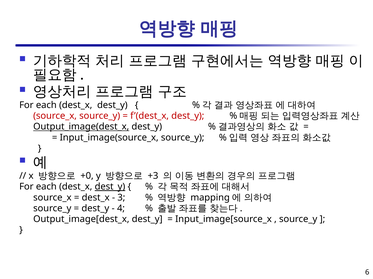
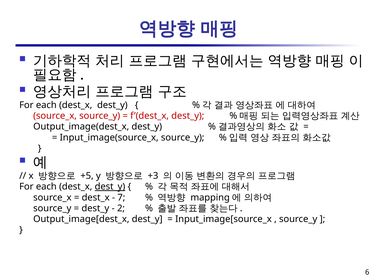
Output_image(dest_x underline: present -> none (81, 127)
+0: +0 -> +5 (87, 176)
3: 3 -> 7 (121, 198)
4: 4 -> 2 (121, 209)
